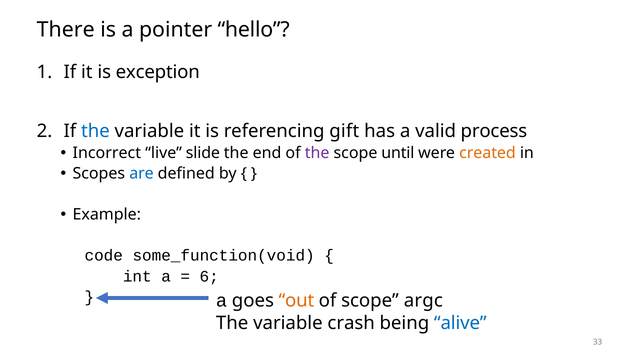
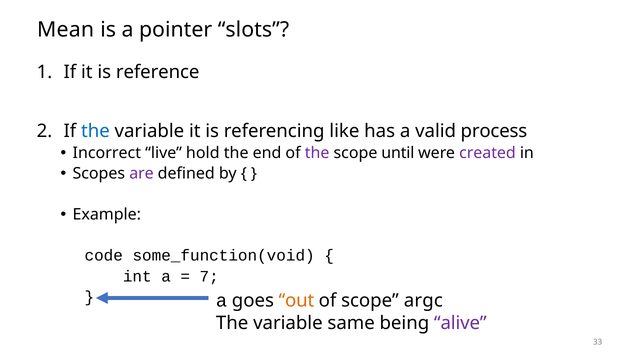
There: There -> Mean (66, 30)
hello: hello -> slots (253, 30)
exception: exception -> reference (158, 72)
gift: gift -> like (344, 131)
slide: slide -> hold (203, 153)
created colour: orange -> purple (487, 153)
are colour: blue -> purple (141, 174)
6: 6 -> 7 (209, 277)
crash: crash -> same (351, 323)
alive colour: blue -> purple (460, 323)
